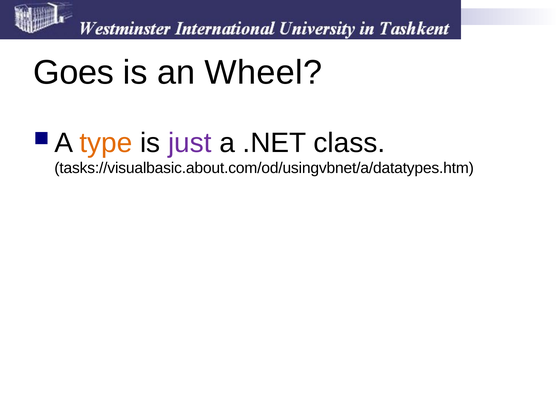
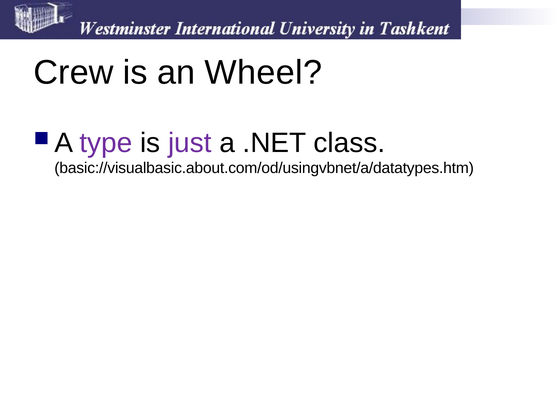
Goes: Goes -> Crew (74, 72)
type colour: orange -> purple (106, 143)
tasks://visualbasic.about.com/od/usingvbnet/a/datatypes.htm: tasks://visualbasic.about.com/od/usingvbnet/a/datatypes.htm -> basic://visualbasic.about.com/od/usingvbnet/a/datatypes.htm (264, 168)
